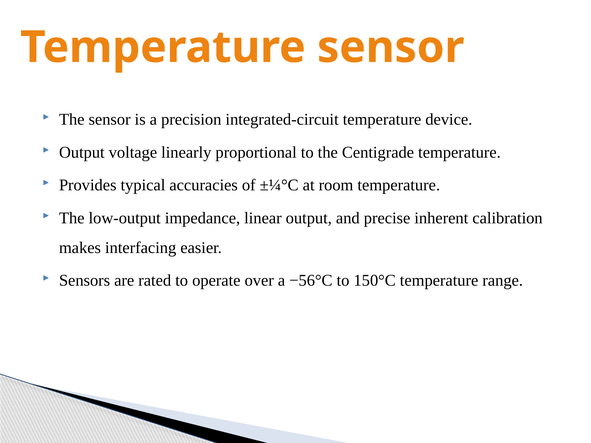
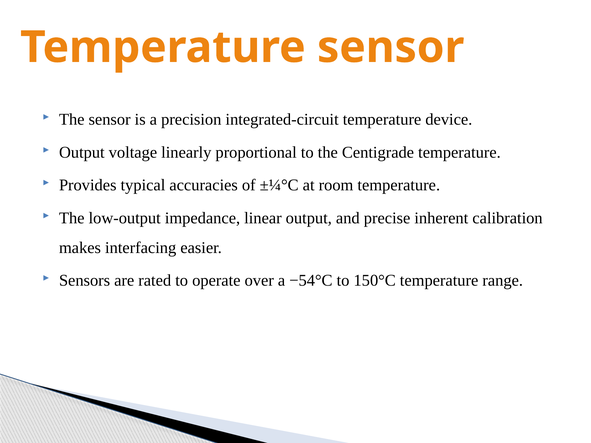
−56°C: −56°C -> −54°C (311, 281)
